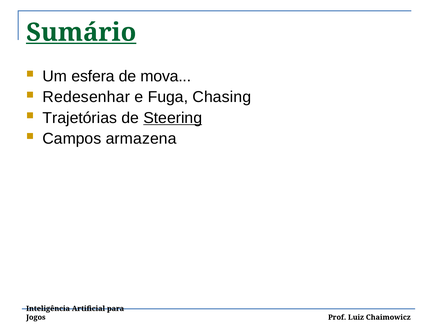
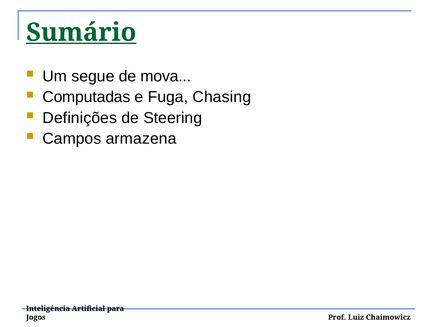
esfera: esfera -> segue (93, 77)
Redesenhar: Redesenhar -> Computadas (86, 97)
Trajetórias: Trajetórias -> Definições (80, 118)
Steering underline: present -> none (173, 118)
